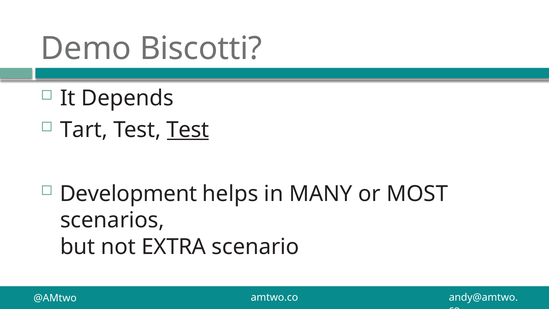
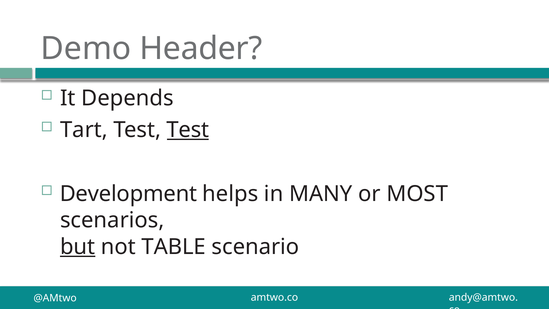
Biscotti: Biscotti -> Header (201, 48)
but underline: none -> present (78, 247)
EXTRA: EXTRA -> TABLE (174, 247)
